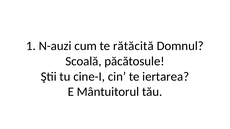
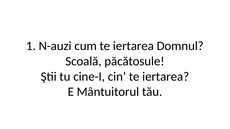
cum te rătăcită: rătăcită -> iertarea (133, 46)
